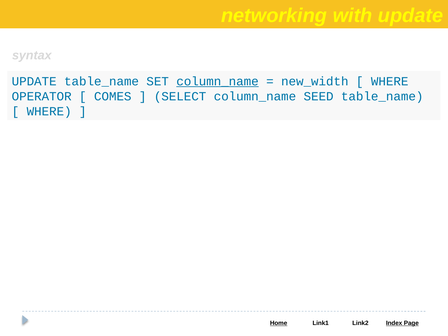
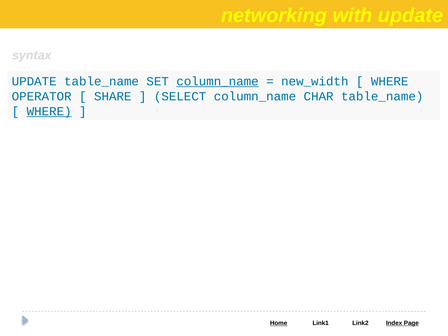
COMES: COMES -> SHARE (113, 96)
SEED: SEED -> CHAR (319, 96)
WHERE underline: none -> present (49, 111)
